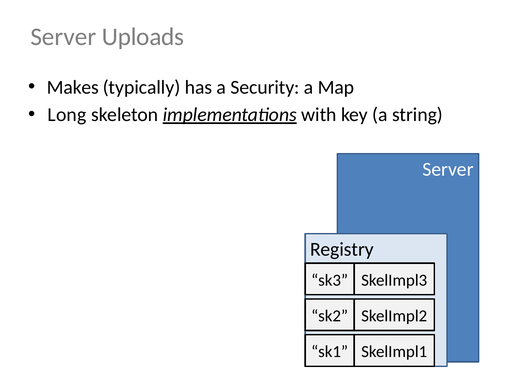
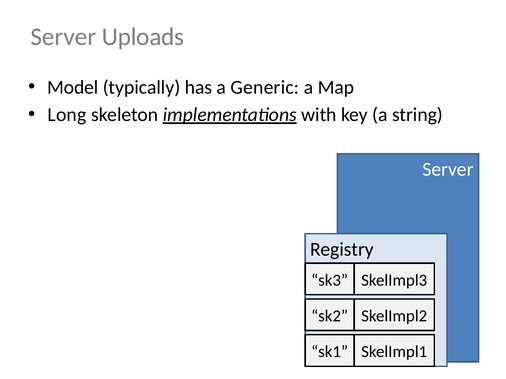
Makes: Makes -> Model (73, 87)
Security: Security -> Generic (265, 87)
